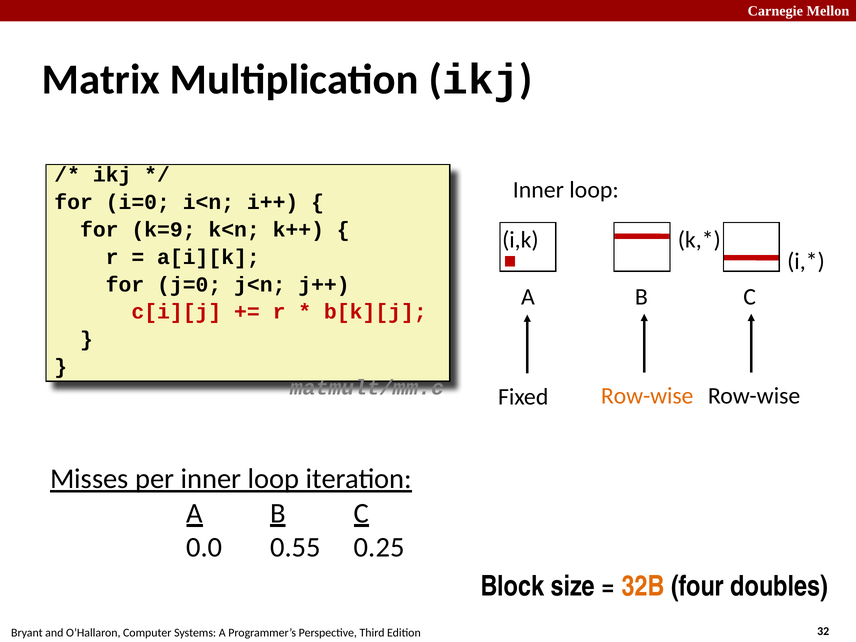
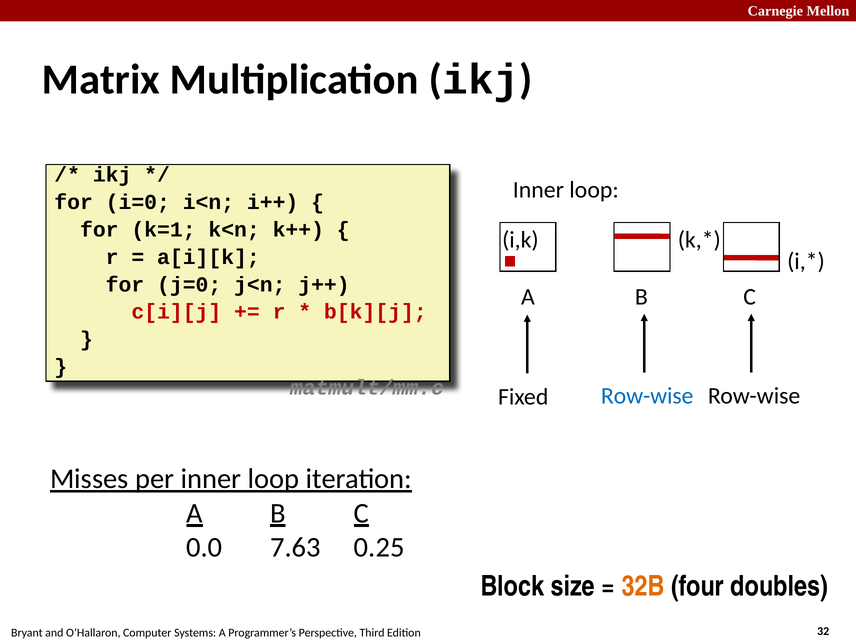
k=9: k=9 -> k=1 (163, 230)
Row-wise colour: orange -> blue (647, 396)
0.55: 0.55 -> 7.63 (295, 548)
